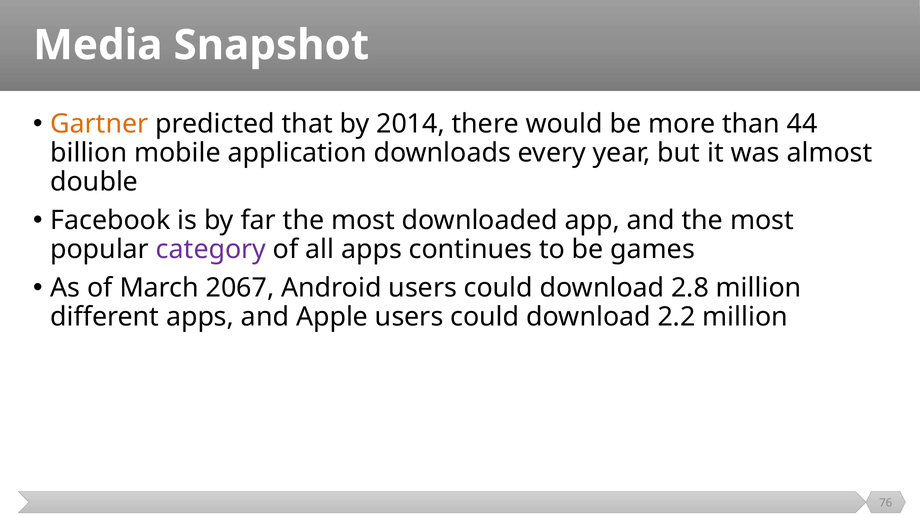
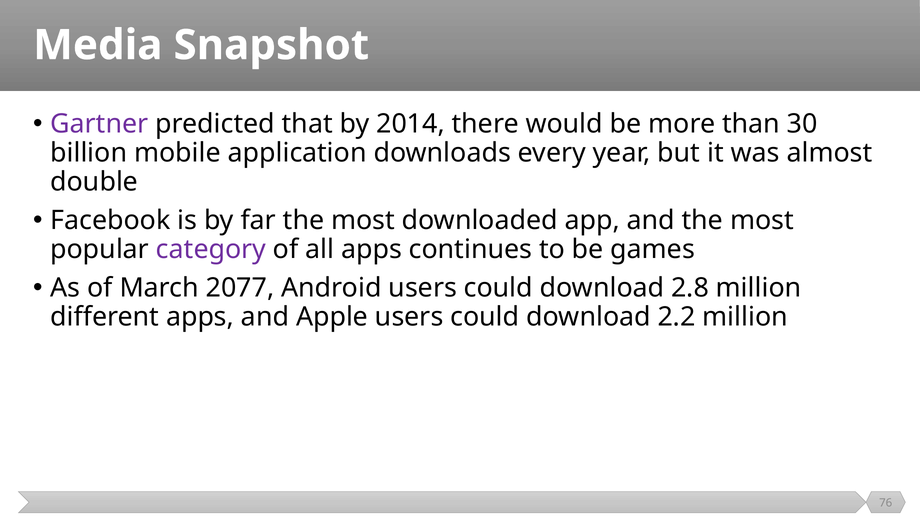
Gartner colour: orange -> purple (99, 124)
44: 44 -> 30 (802, 124)
2067: 2067 -> 2077 (240, 288)
